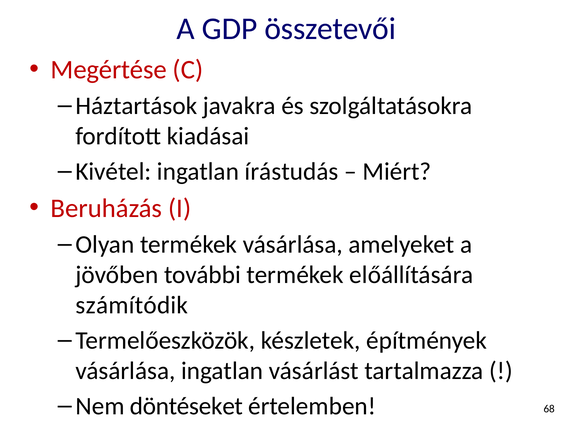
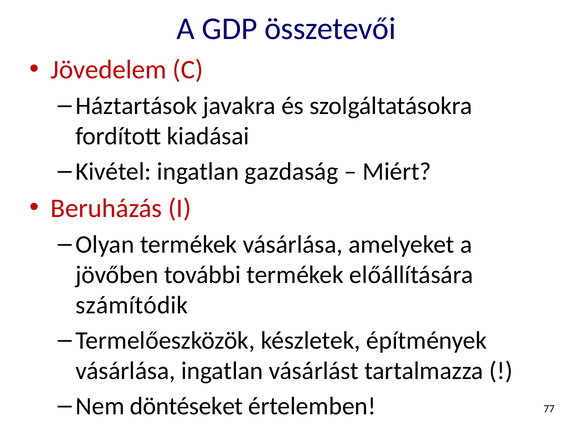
Megértése: Megértése -> Jövedelem (109, 70)
írástudás: írástudás -> gazdaság (292, 172)
68: 68 -> 77 (549, 409)
